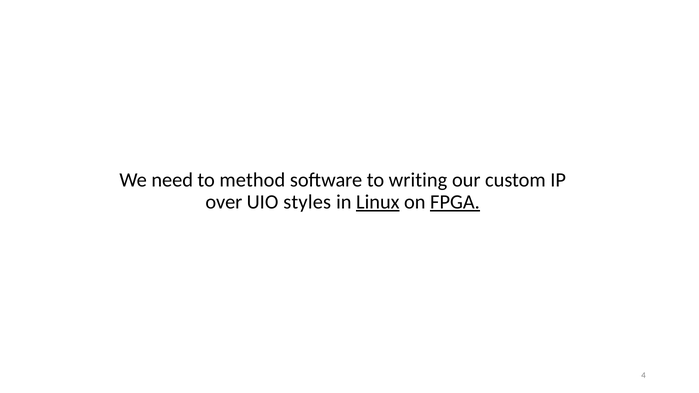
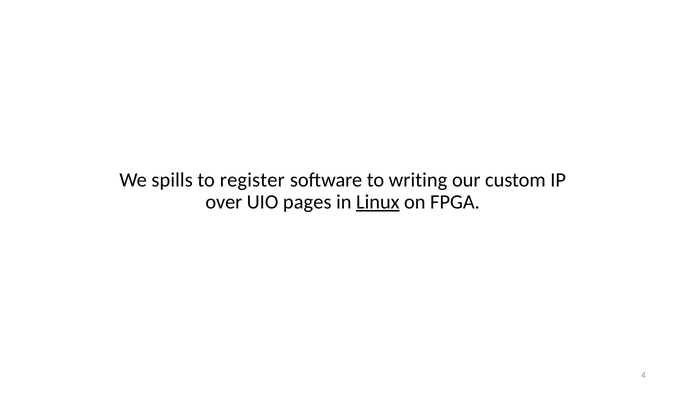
need: need -> spills (172, 180)
method: method -> register (252, 180)
styles: styles -> pages (307, 202)
FPGA underline: present -> none (455, 202)
